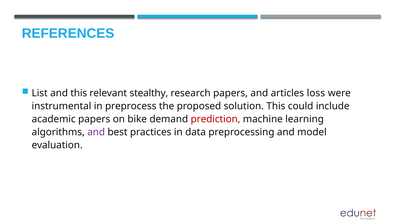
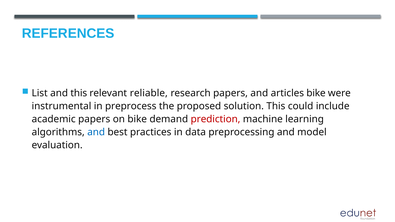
stealthy: stealthy -> reliable (149, 93)
articles loss: loss -> bike (316, 93)
and colour: purple -> blue (96, 132)
